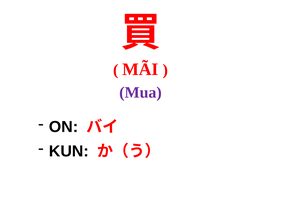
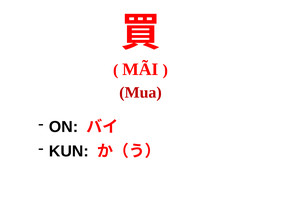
Mua colour: purple -> red (141, 92)
